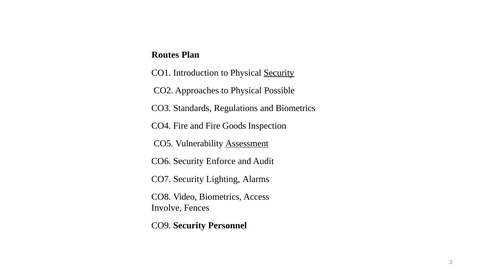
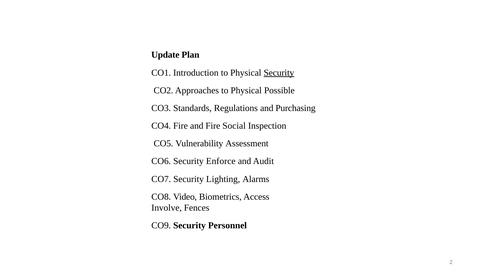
Routes: Routes -> Update (165, 55)
and Biometrics: Biometrics -> Purchasing (296, 108)
Goods: Goods -> Social (234, 126)
Assessment underline: present -> none (247, 144)
